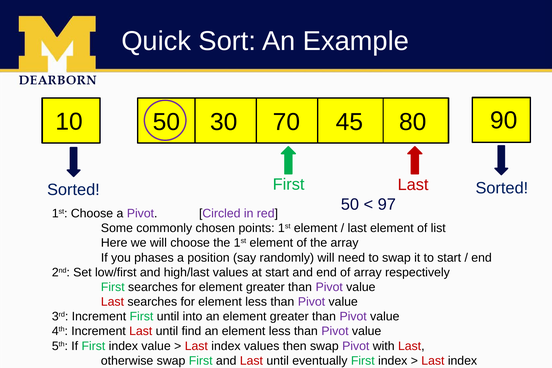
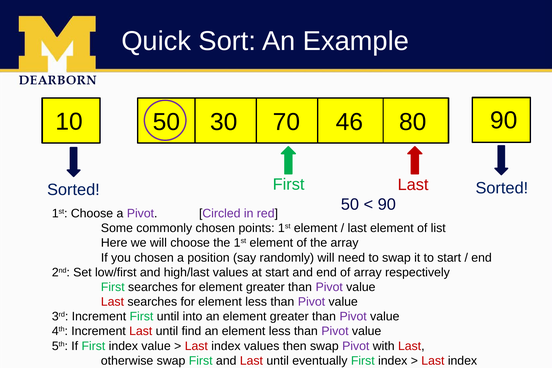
45: 45 -> 46 (349, 122)
97: 97 -> 90 (387, 204)
you phases: phases -> chosen (154, 258)
